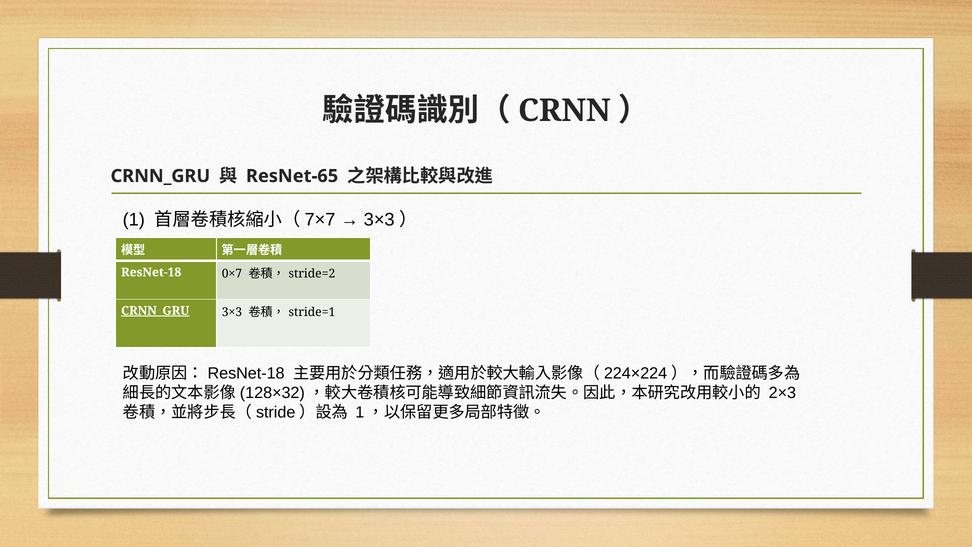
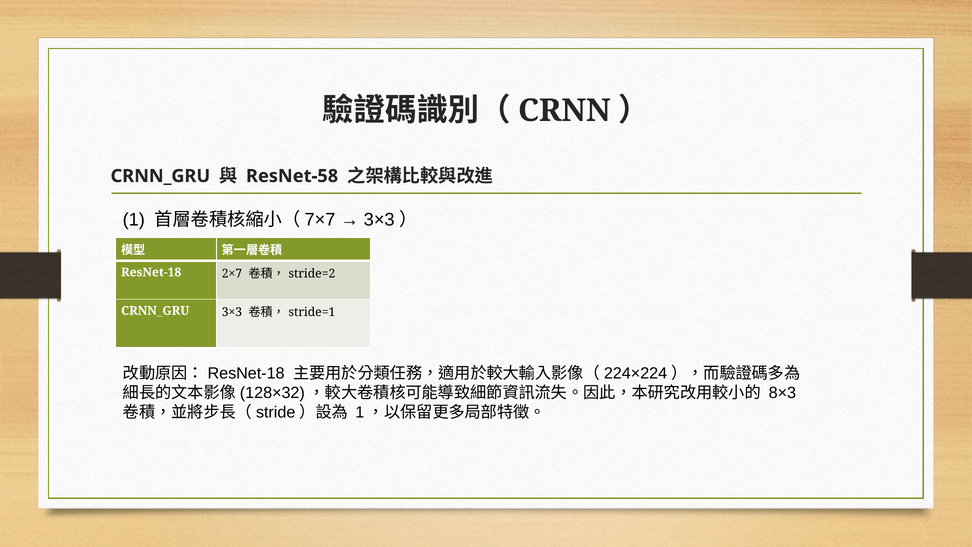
ResNet-65: ResNet-65 -> ResNet-58 (292, 176)
0×7: 0×7 -> 2×7 (232, 273)
CRNN_GRU underline: present -> none (155, 311)
2×3: 2×3 -> 8×3 (782, 393)
